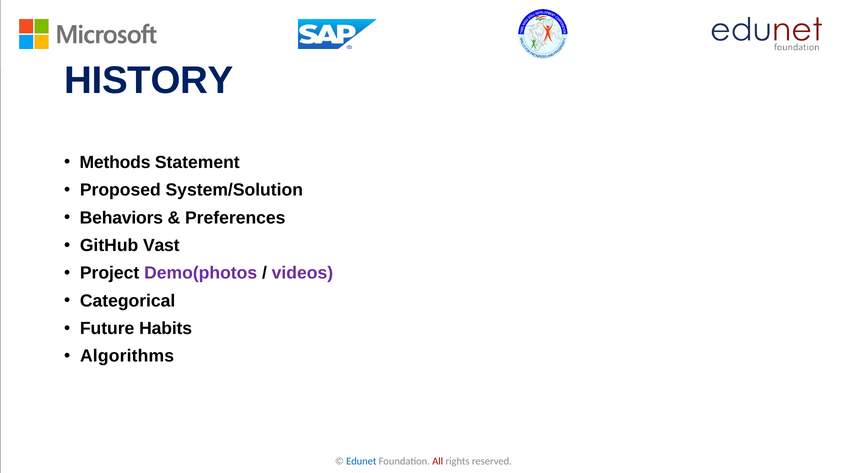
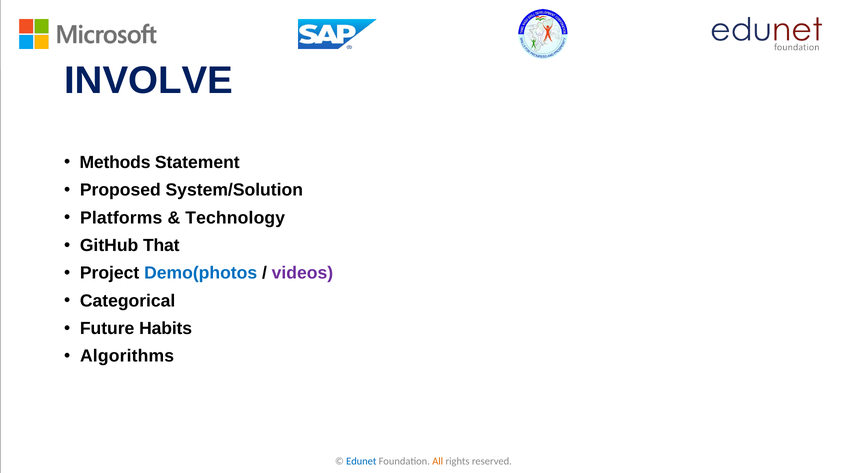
HISTORY: HISTORY -> INVOLVE (149, 81)
Behaviors: Behaviors -> Platforms (121, 218)
Preferences: Preferences -> Technology (235, 218)
Vast: Vast -> That (161, 245)
Demo(photos colour: purple -> blue (201, 273)
All colour: red -> orange (438, 461)
